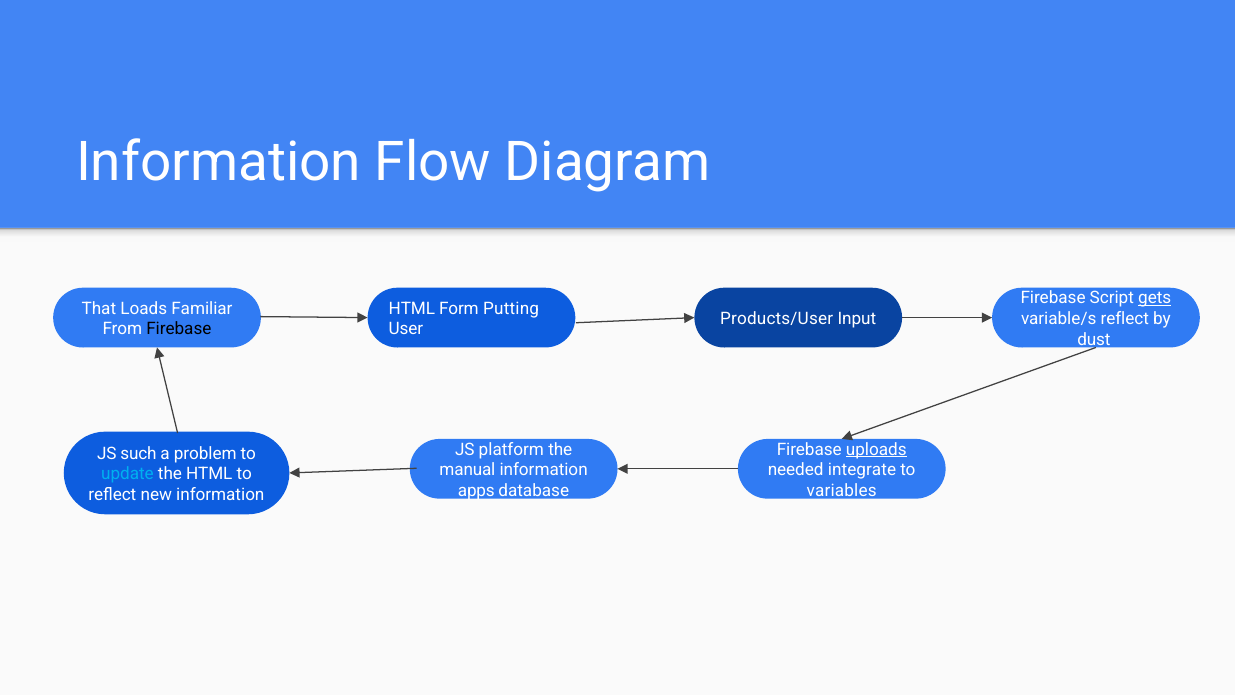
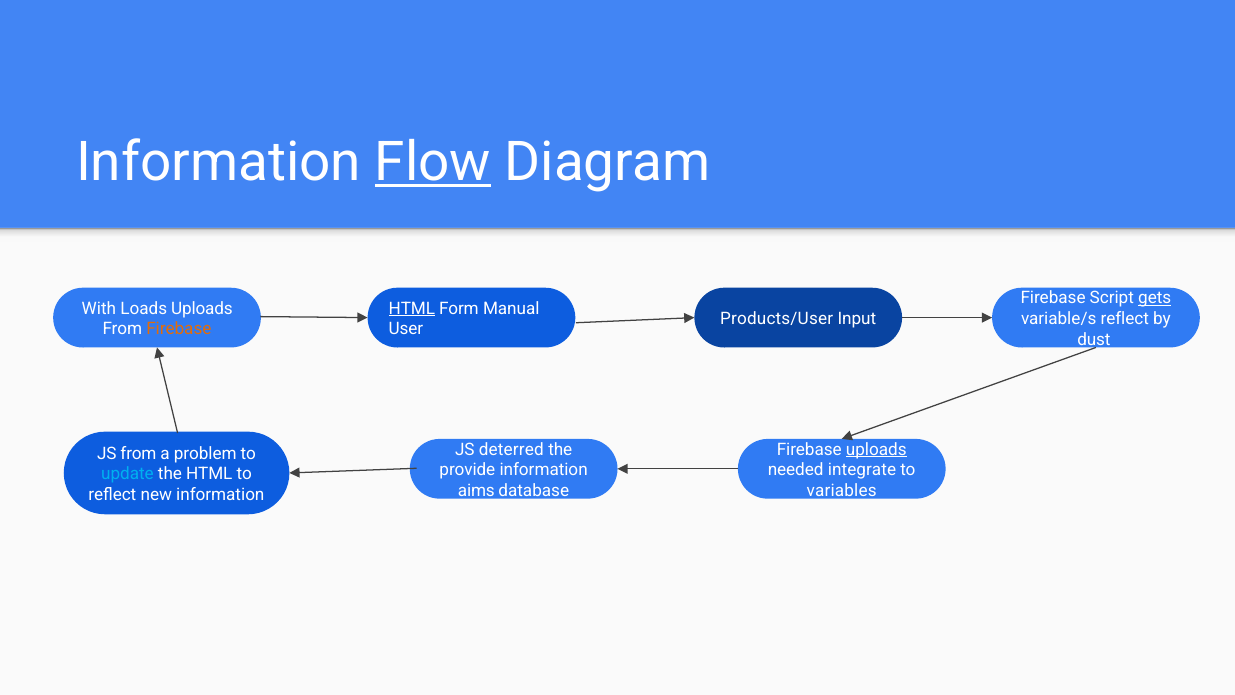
Flow underline: none -> present (433, 162)
That: That -> With (99, 308)
Loads Familiar: Familiar -> Uploads (202, 308)
HTML underline: none -> present (412, 308)
Putting: Putting -> Manual (511, 308)
Firebase colour: black -> orange (179, 329)
platform: platform -> deterred (511, 449)
JS such: such -> from (138, 453)
manual: manual -> provide (467, 470)
apps: apps -> aims (476, 490)
